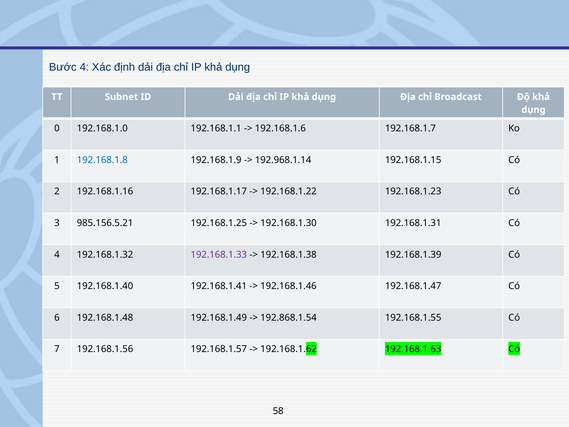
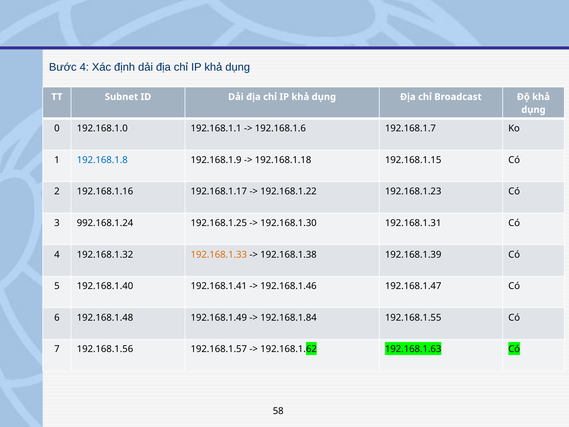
192.968.1.14: 192.968.1.14 -> 192.168.1.18 (283, 160)
985.156.5.21: 985.156.5.21 -> 992.168.1.24 (105, 223)
192.168.1.33 colour: purple -> orange (219, 254)
192.868.1.54: 192.868.1.54 -> 192.168.1.84 (289, 317)
